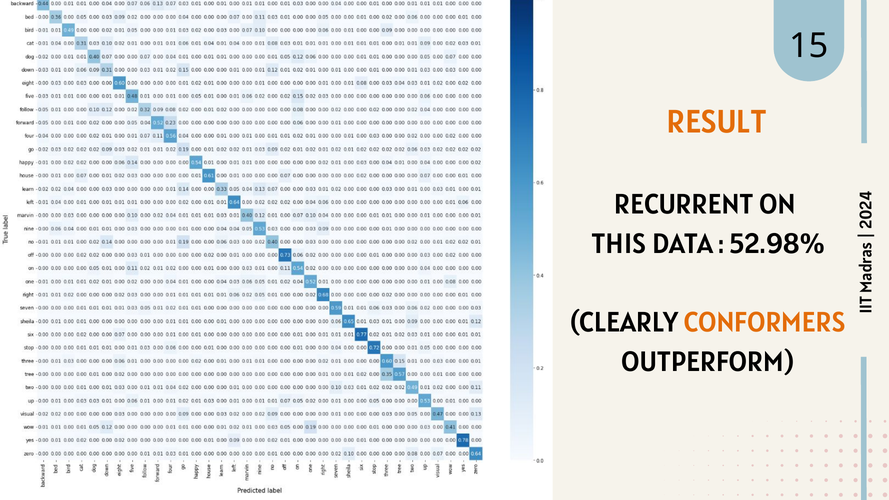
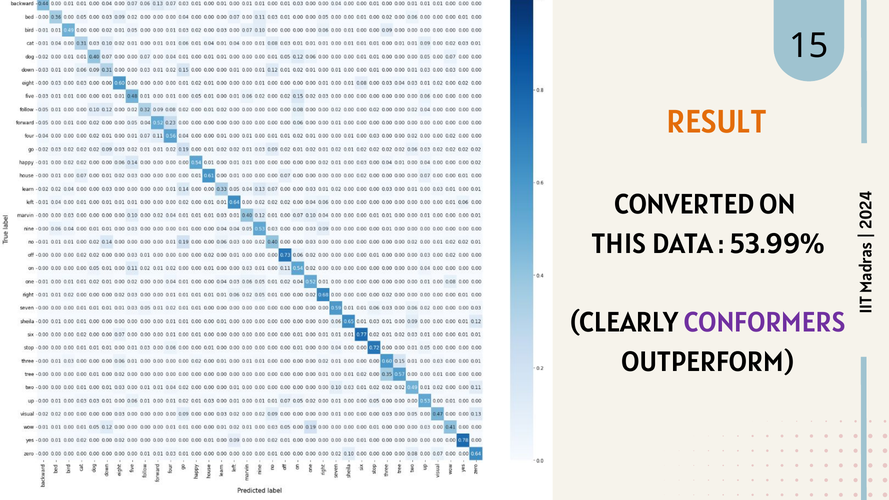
RECURRENT: RECURRENT -> CONVERTED (684, 205)
52.98%: 52.98% -> 53.99% (777, 244)
CONFORMERS colour: orange -> purple (765, 322)
